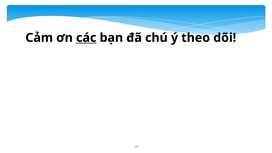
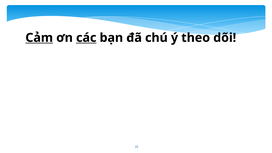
Cảm underline: none -> present (39, 38)
